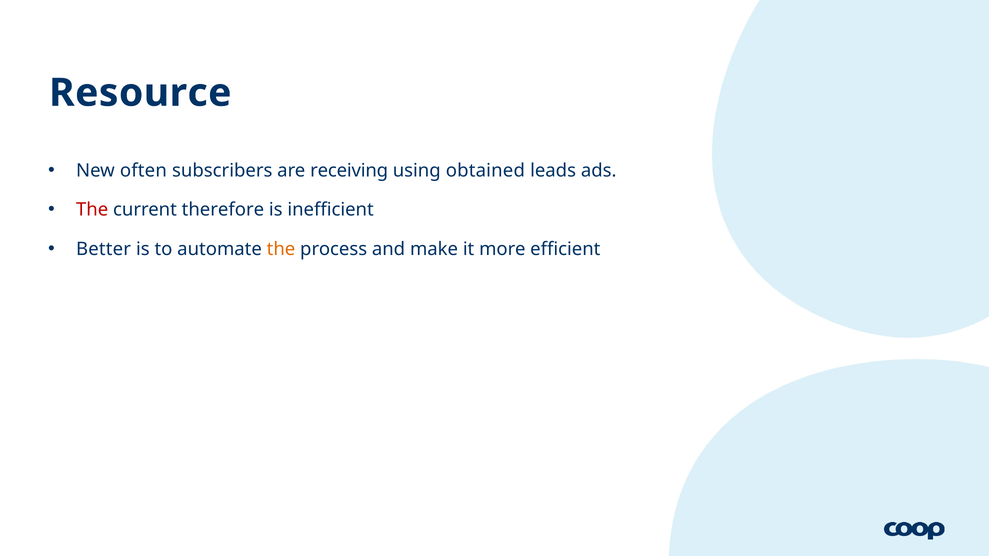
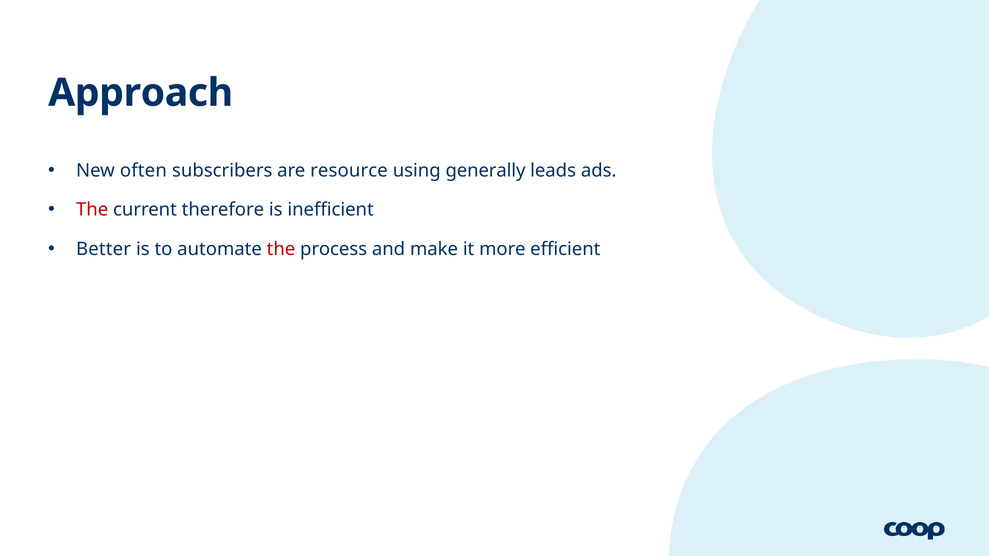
Resource: Resource -> Approach (141, 93)
receiving: receiving -> resource (349, 171)
obtained: obtained -> generally (485, 171)
the colour: orange -> red (281, 249)
